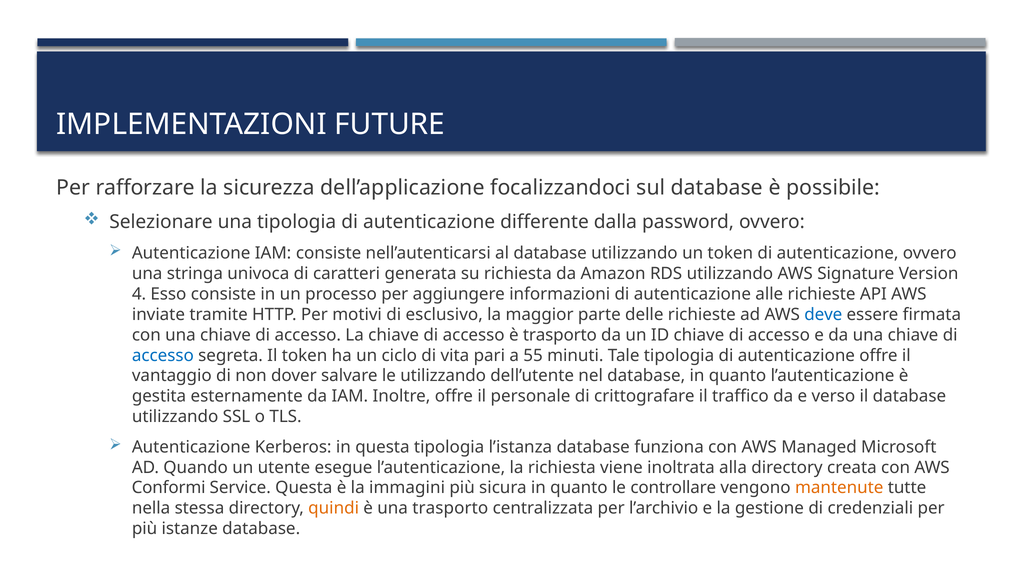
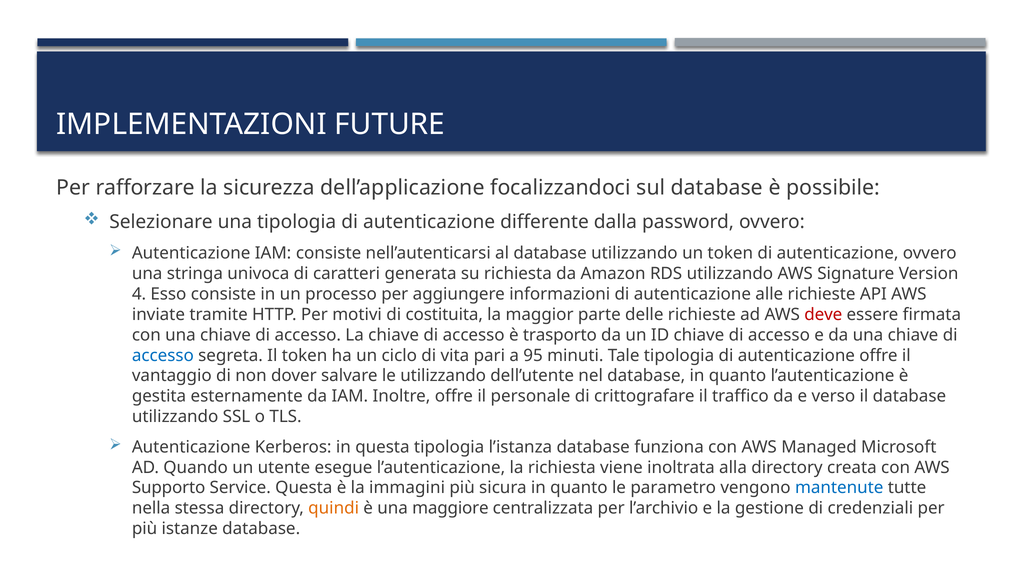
esclusivo: esclusivo -> costituita (444, 315)
deve colour: blue -> red (823, 315)
55: 55 -> 95 (533, 356)
Conformi: Conformi -> Supporto (169, 488)
controllare: controllare -> parametro (673, 488)
mantenute colour: orange -> blue (839, 488)
una trasporto: trasporto -> maggiore (450, 509)
